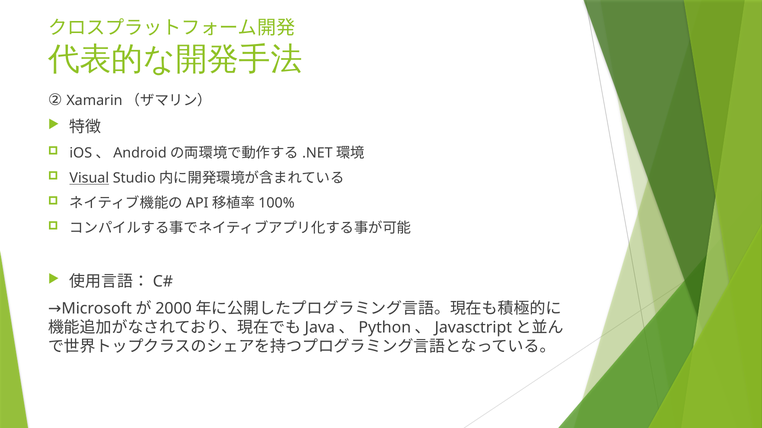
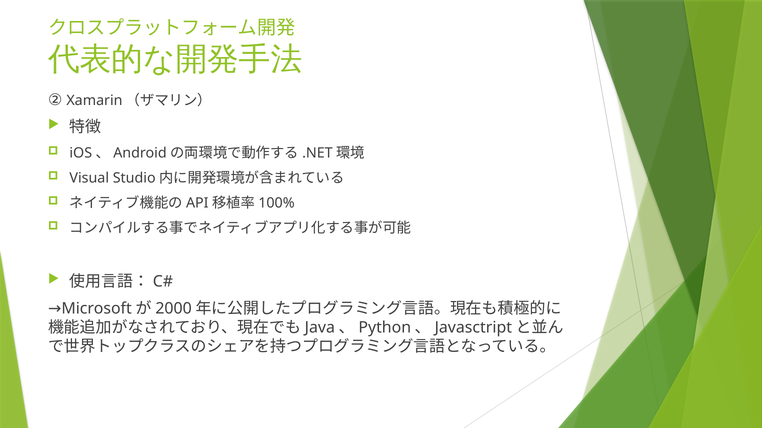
Visual underline: present -> none (89, 178)
